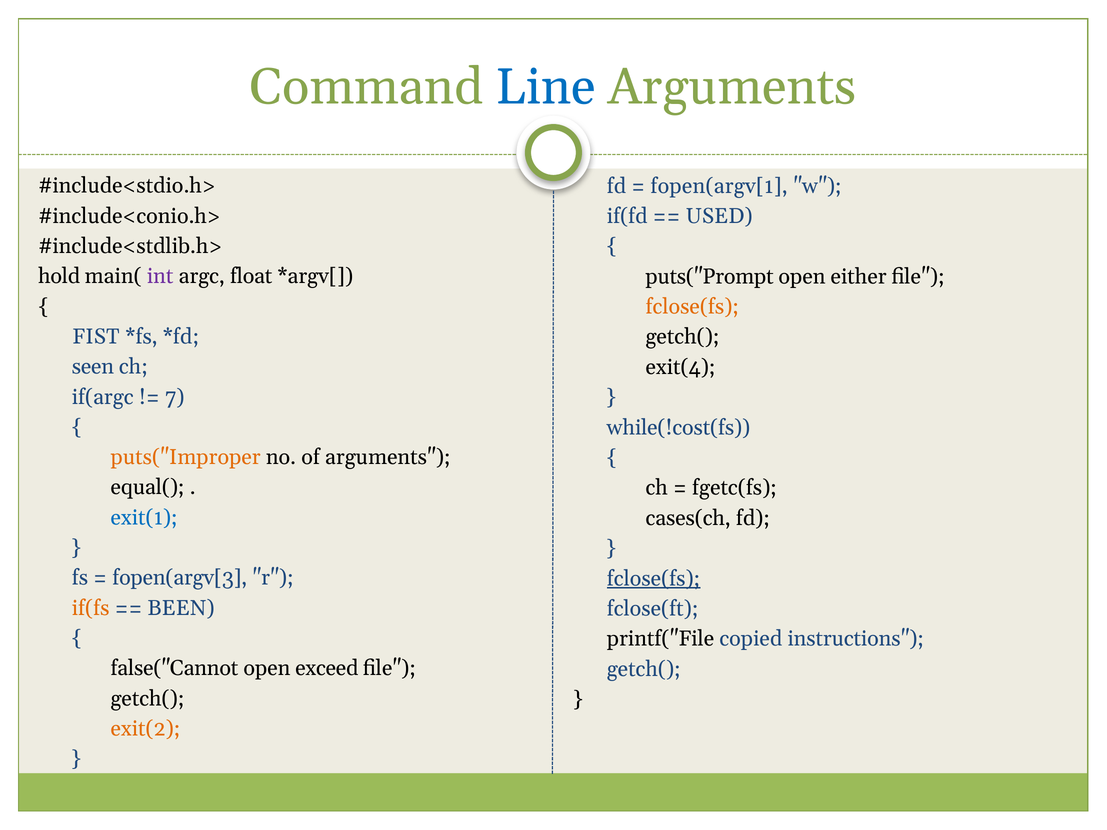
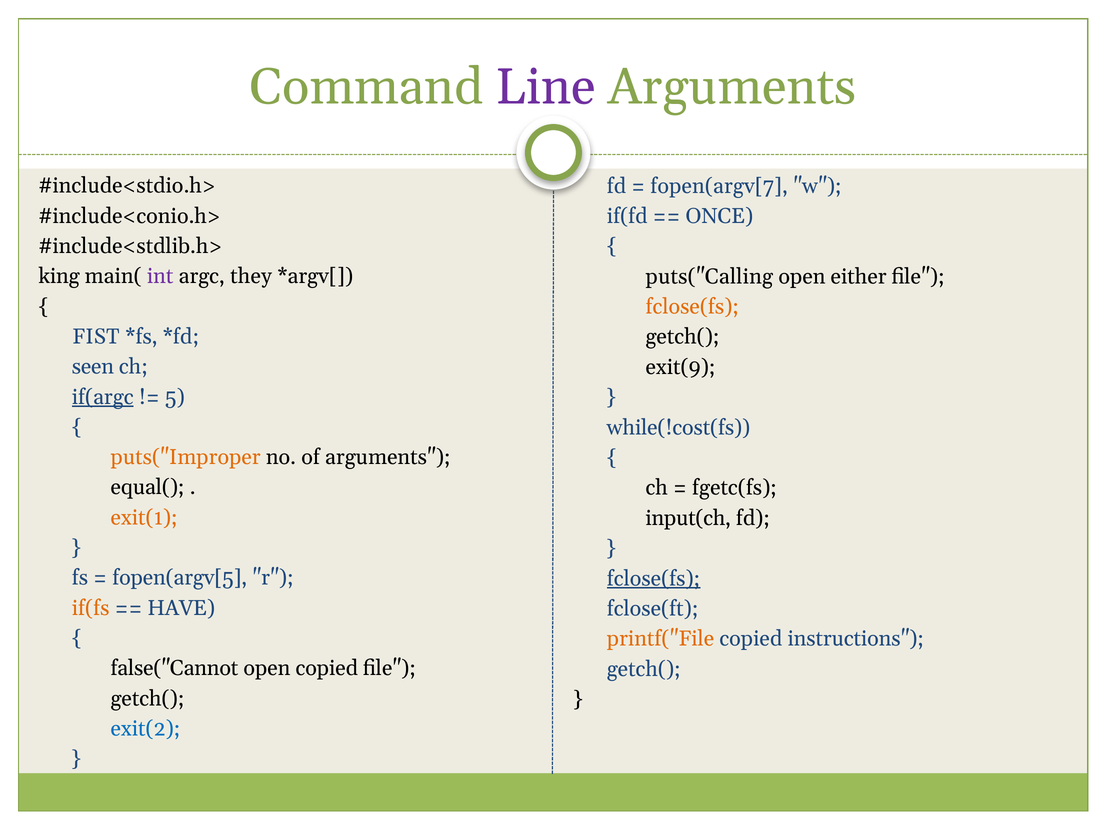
Line colour: blue -> purple (546, 87)
fopen(argv[1: fopen(argv[1 -> fopen(argv[7 (719, 186)
USED: USED -> ONCE (719, 216)
hold: hold -> king (59, 276)
float: float -> they (251, 276)
puts("Prompt: puts("Prompt -> puts("Calling (709, 277)
exit(4: exit(4 -> exit(9 (681, 367)
if(argc underline: none -> present (103, 397)
7: 7 -> 5 (175, 397)
exit(1 colour: blue -> orange (144, 518)
cases(ch: cases(ch -> input(ch (688, 518)
fopen(argv[3: fopen(argv[3 -> fopen(argv[5 (180, 578)
BEEN: BEEN -> HAVE (181, 608)
printf("File colour: black -> orange (661, 639)
open exceed: exceed -> copied (327, 668)
exit(2 colour: orange -> blue (145, 729)
